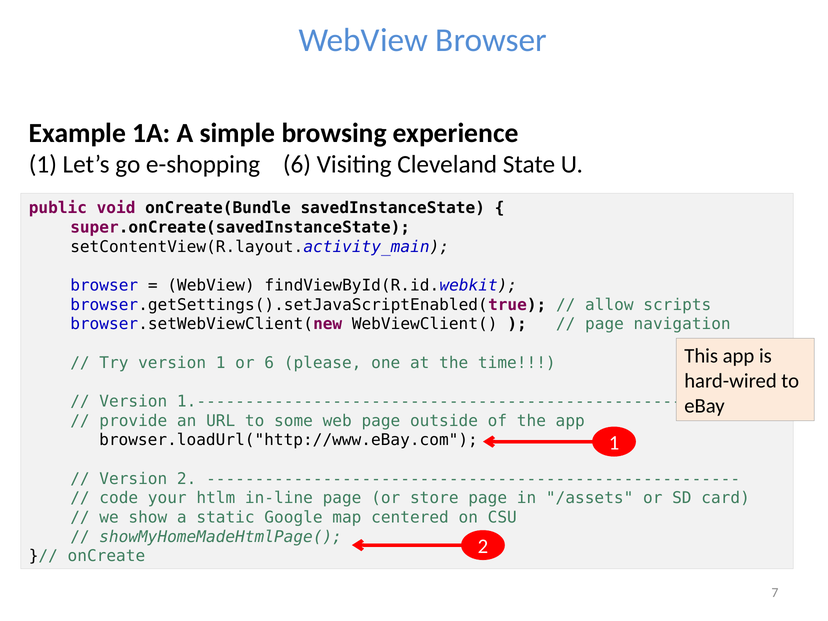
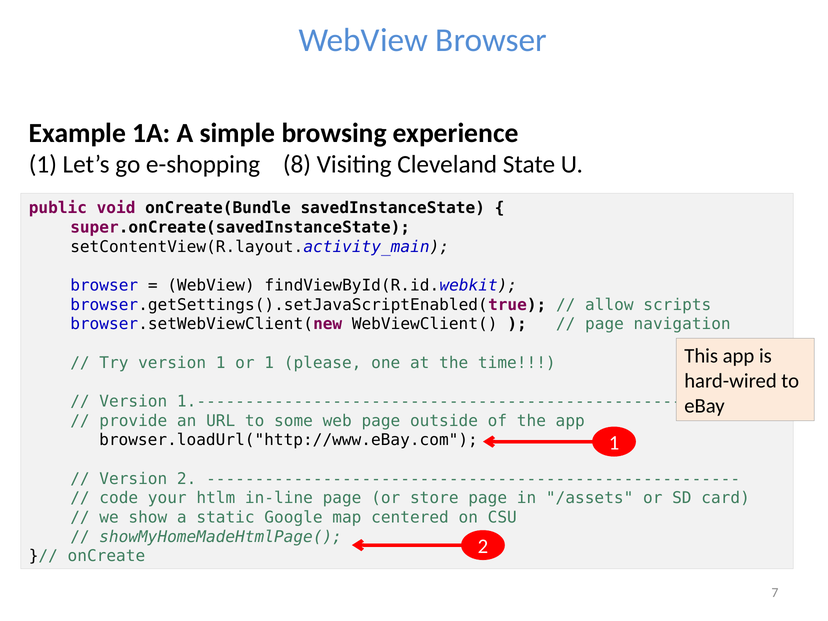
e-shopping 6: 6 -> 8 (297, 165)
or 6: 6 -> 1 (269, 363)
